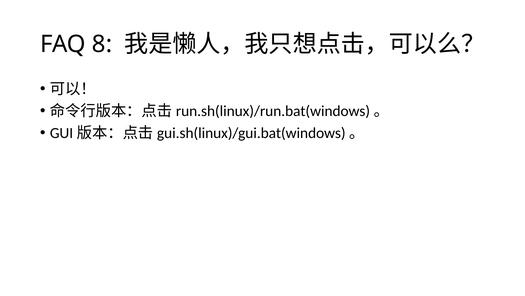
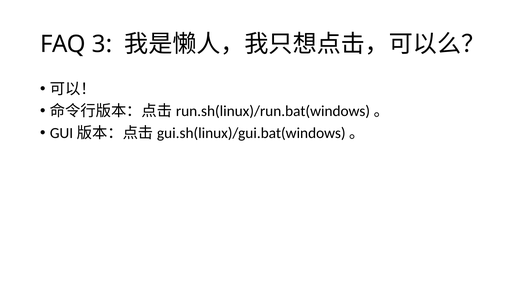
8: 8 -> 3 (102, 44)
